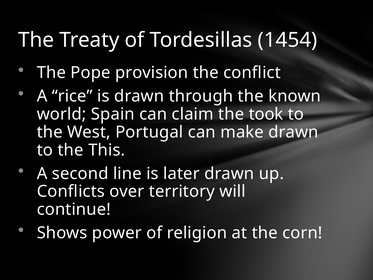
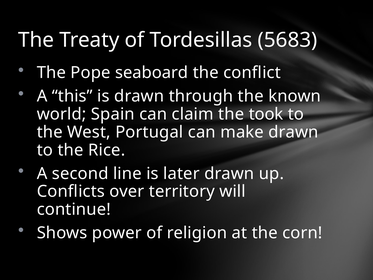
1454: 1454 -> 5683 (288, 40)
provision: provision -> seaboard (152, 73)
rice: rice -> this (72, 96)
This: This -> Rice (107, 150)
